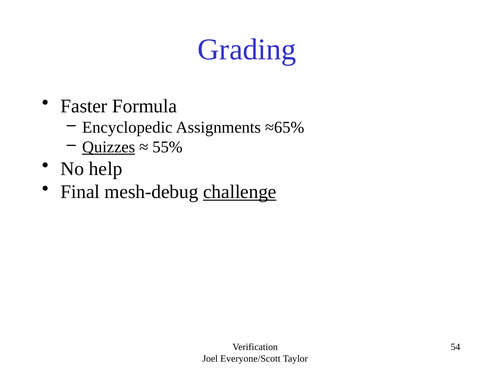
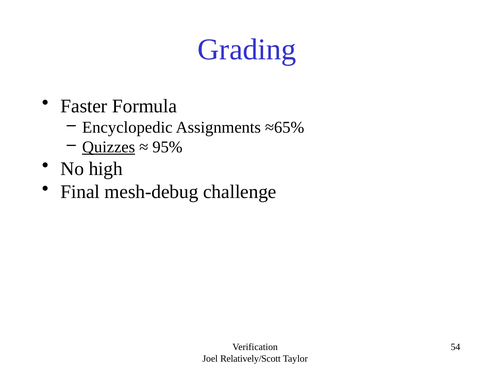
55%: 55% -> 95% (167, 147)
help: help -> high (106, 169)
challenge underline: present -> none (240, 192)
Everyone/Scott: Everyone/Scott -> Relatively/Scott (250, 358)
